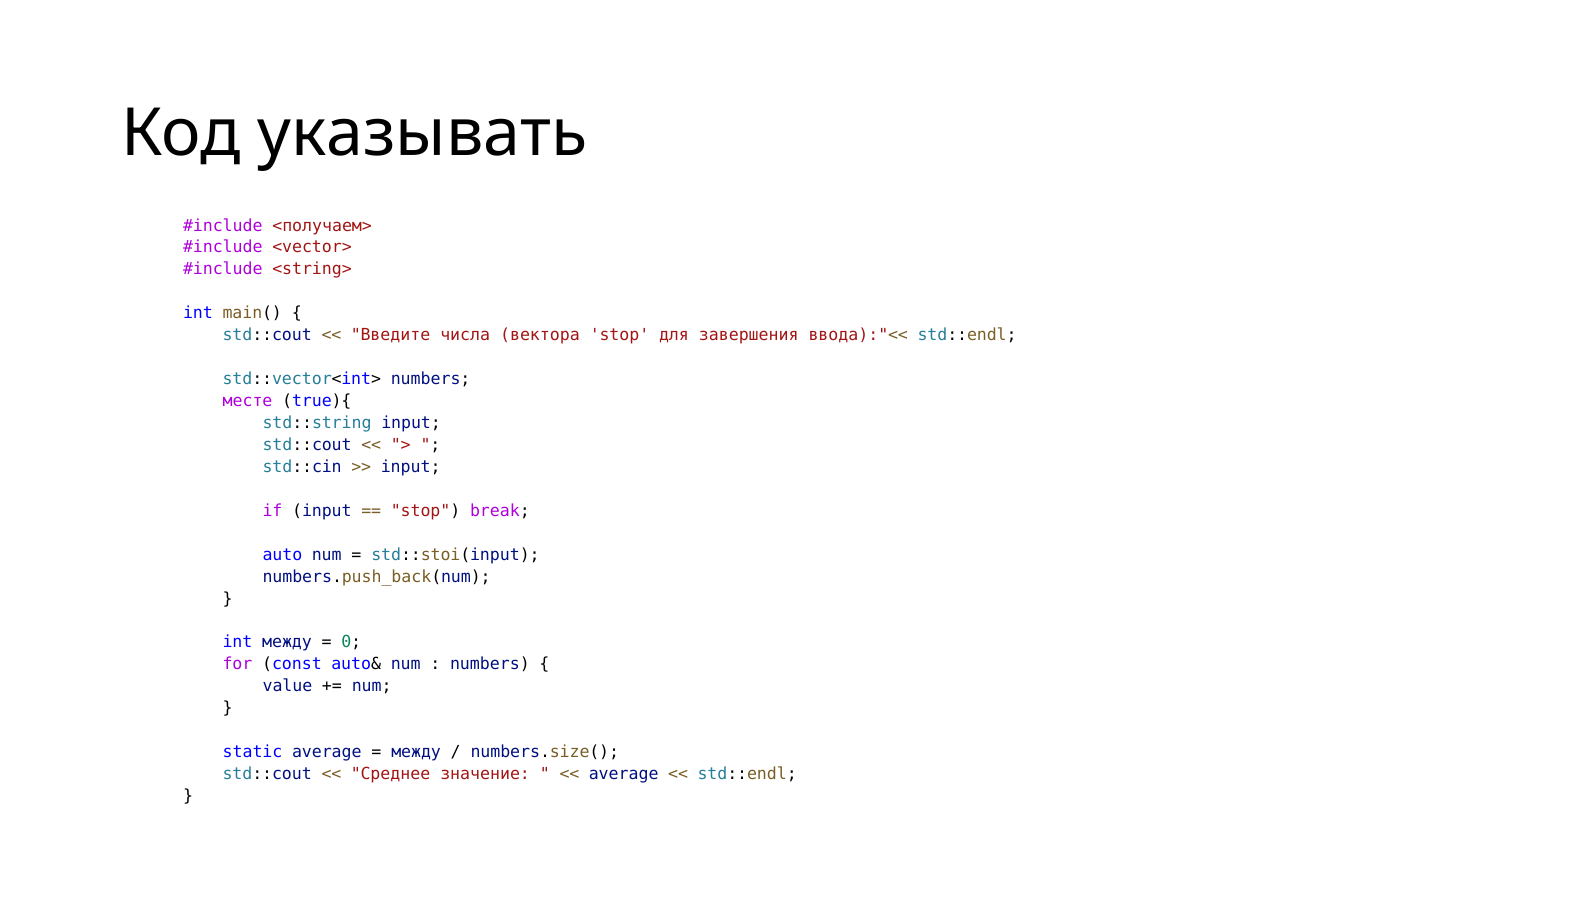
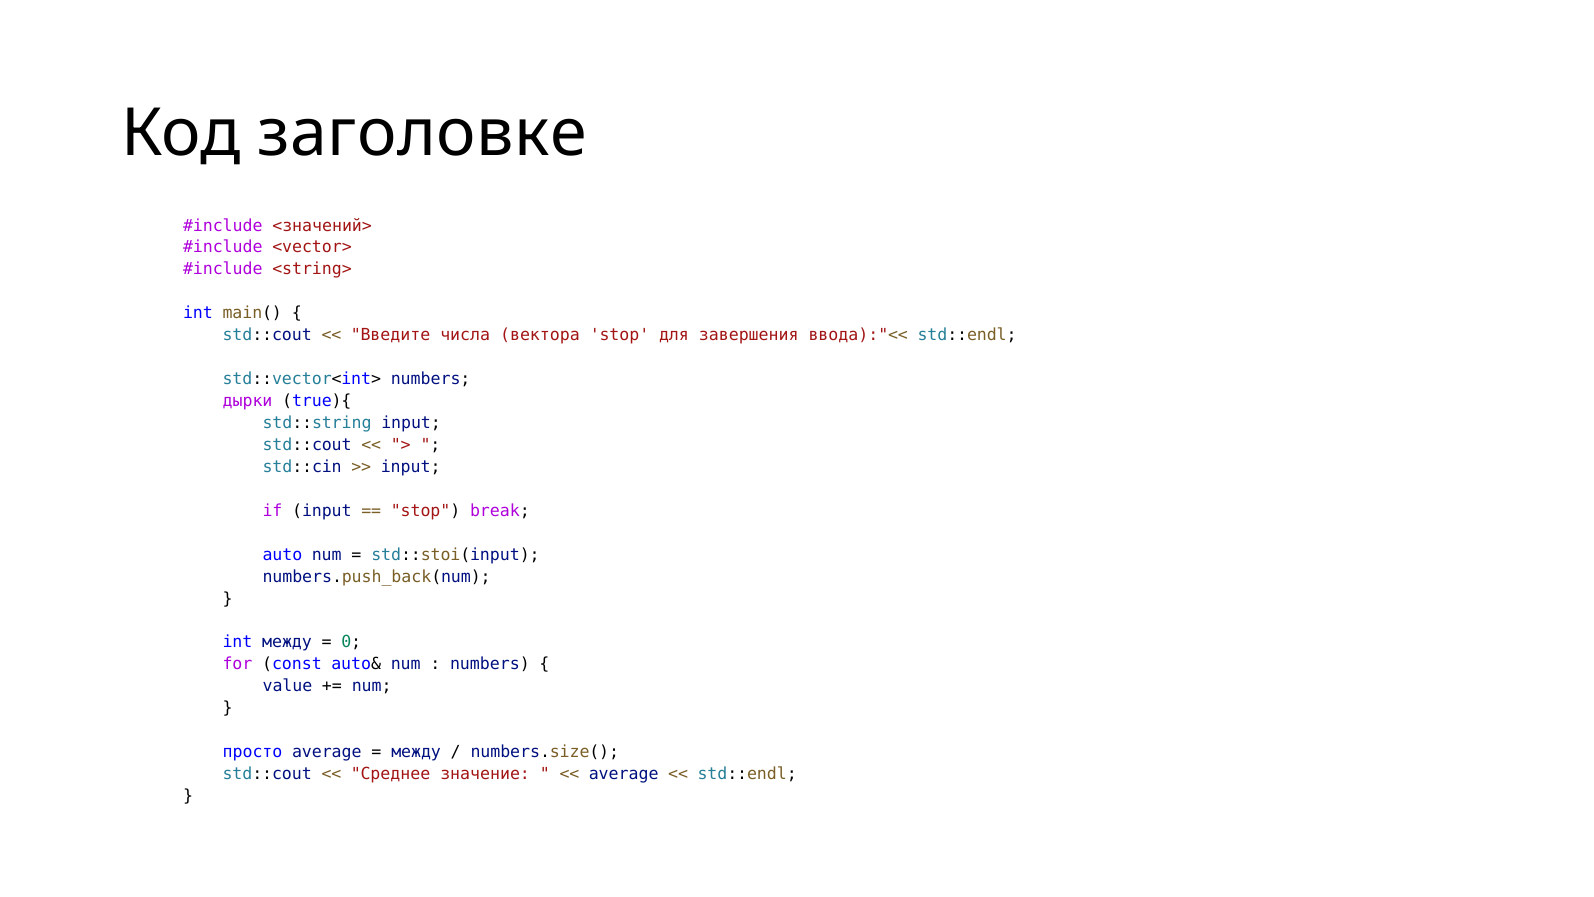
указывать: указывать -> заголовке (422, 134)
<получаем>: <получаем> -> <значений> (322, 225)
месте: месте -> дырки (248, 401)
static: static -> просто (253, 752)
